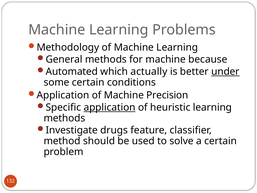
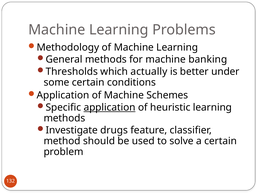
because: because -> banking (208, 59)
Automated: Automated -> Thresholds (72, 71)
under underline: present -> none (225, 71)
Precision: Precision -> Schemes (167, 95)
